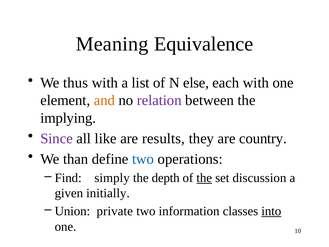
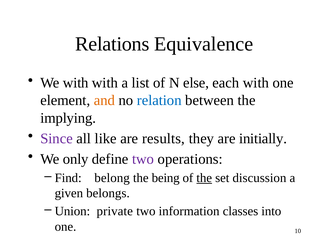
Meaning: Meaning -> Relations (112, 44)
We thus: thus -> with (76, 83)
relation colour: purple -> blue (159, 100)
country: country -> initially (263, 138)
than: than -> only (76, 159)
two colour: blue -> purple (143, 159)
simply: simply -> belong (112, 178)
depth: depth -> being (166, 178)
initially: initially -> belongs (108, 193)
into underline: present -> none (271, 211)
